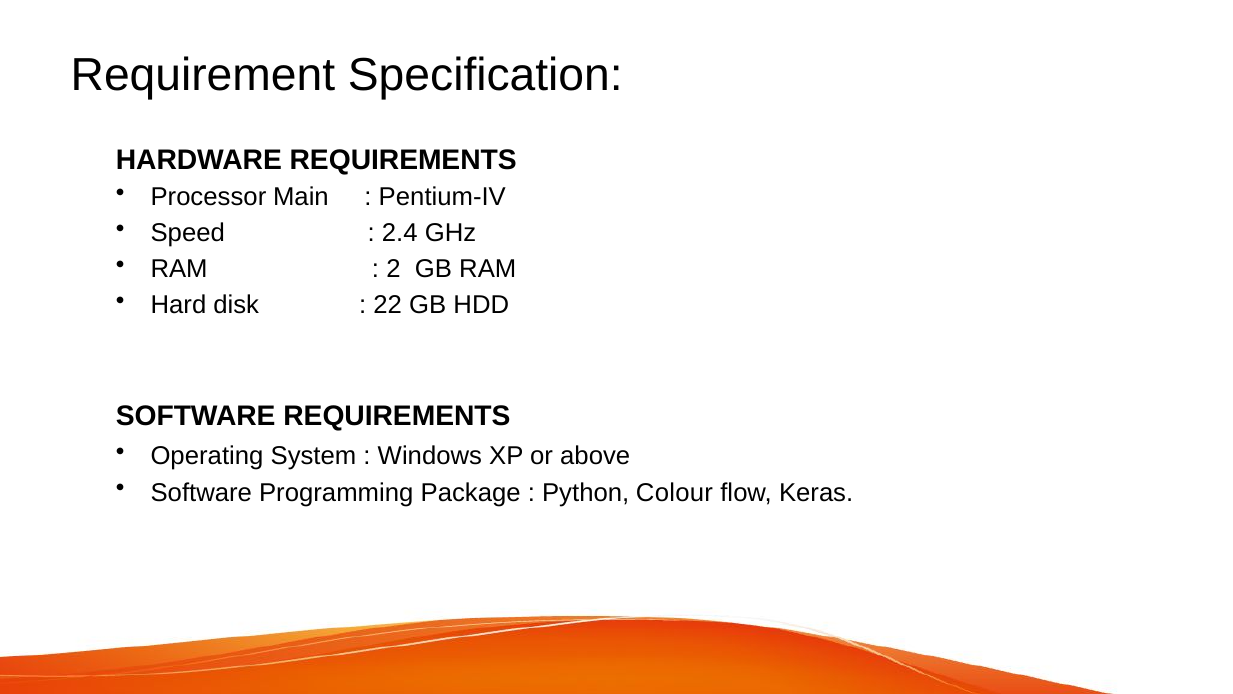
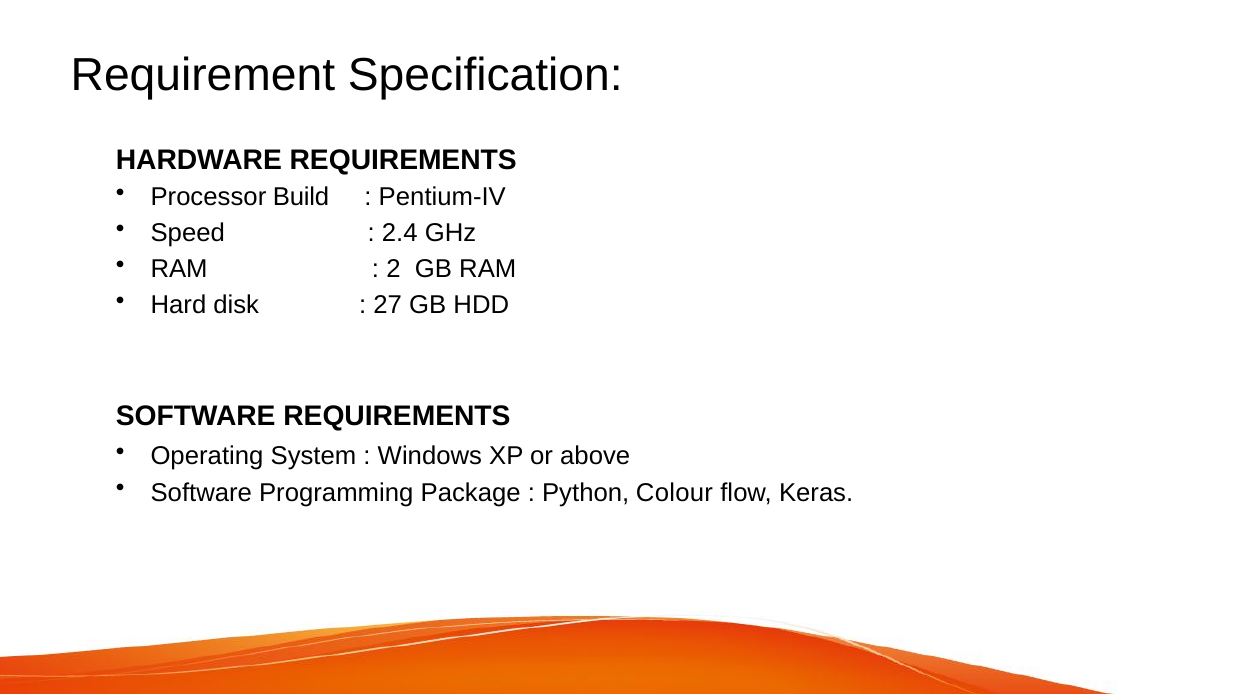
Main: Main -> Build (301, 197)
22: 22 -> 27 (388, 305)
